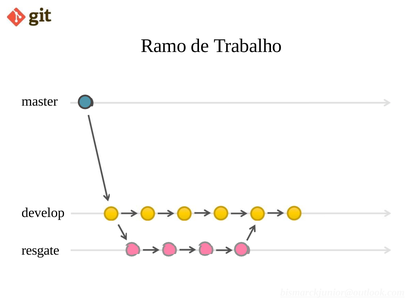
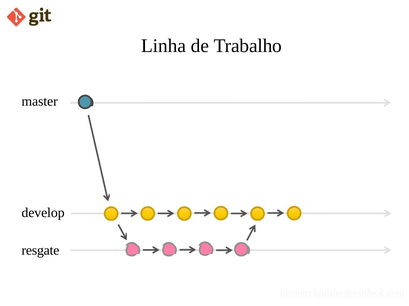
Ramo: Ramo -> Linha (164, 46)
